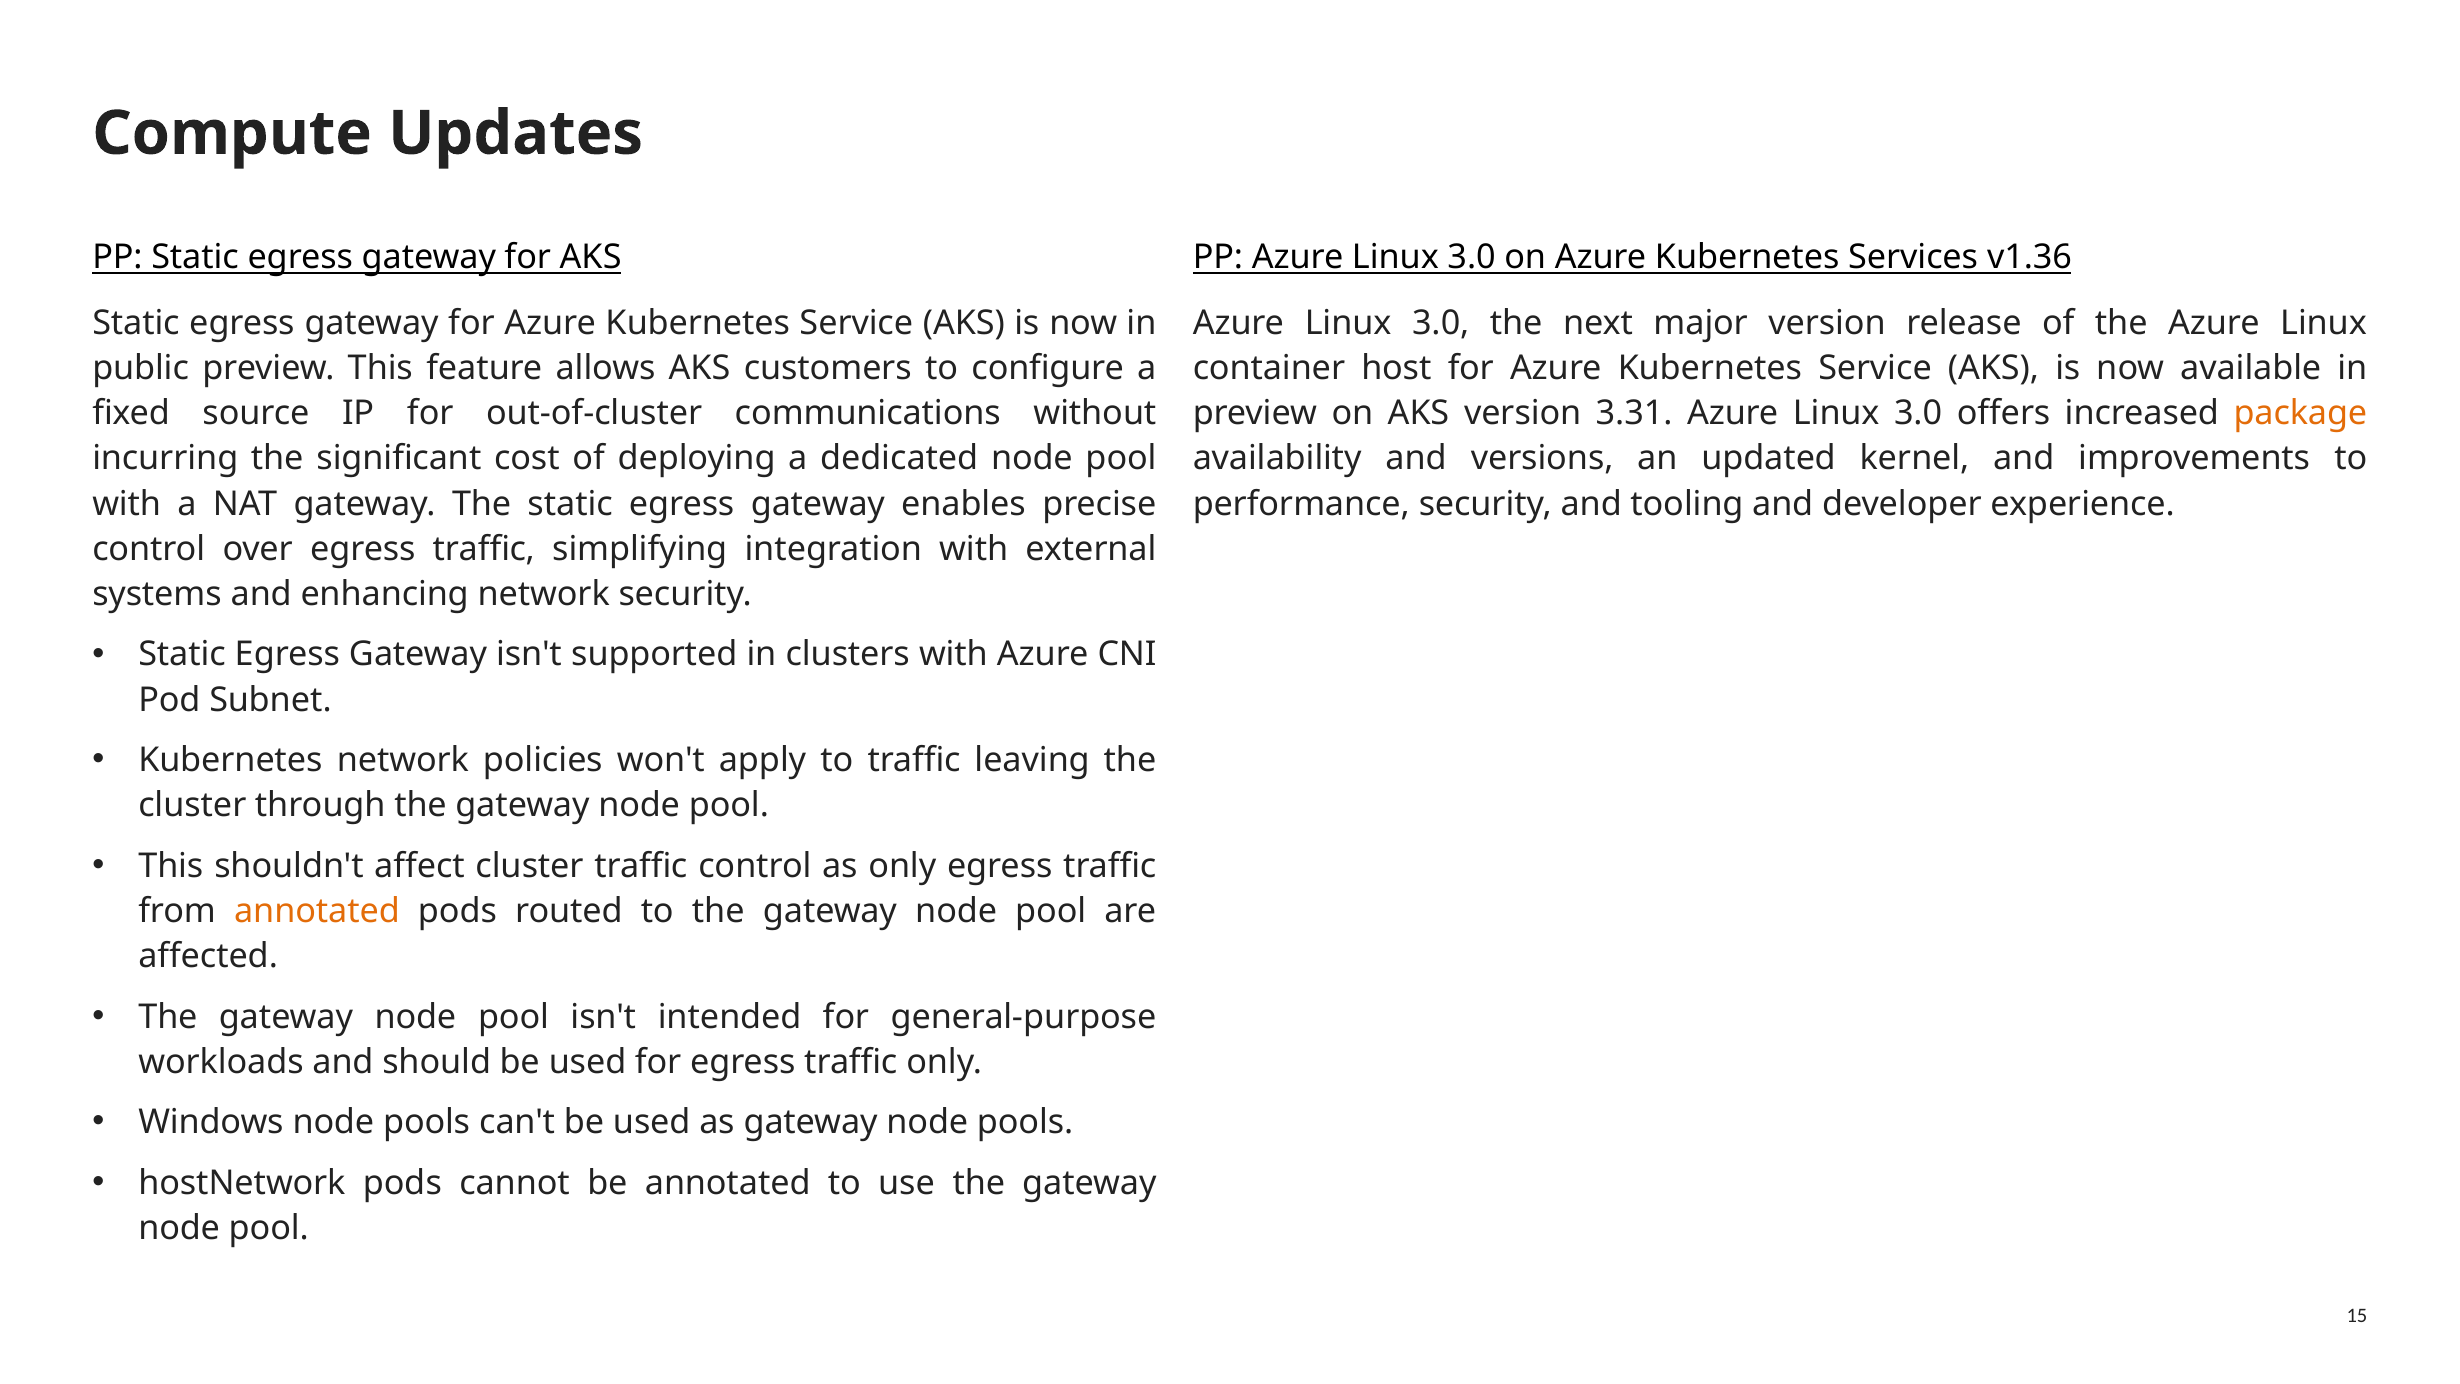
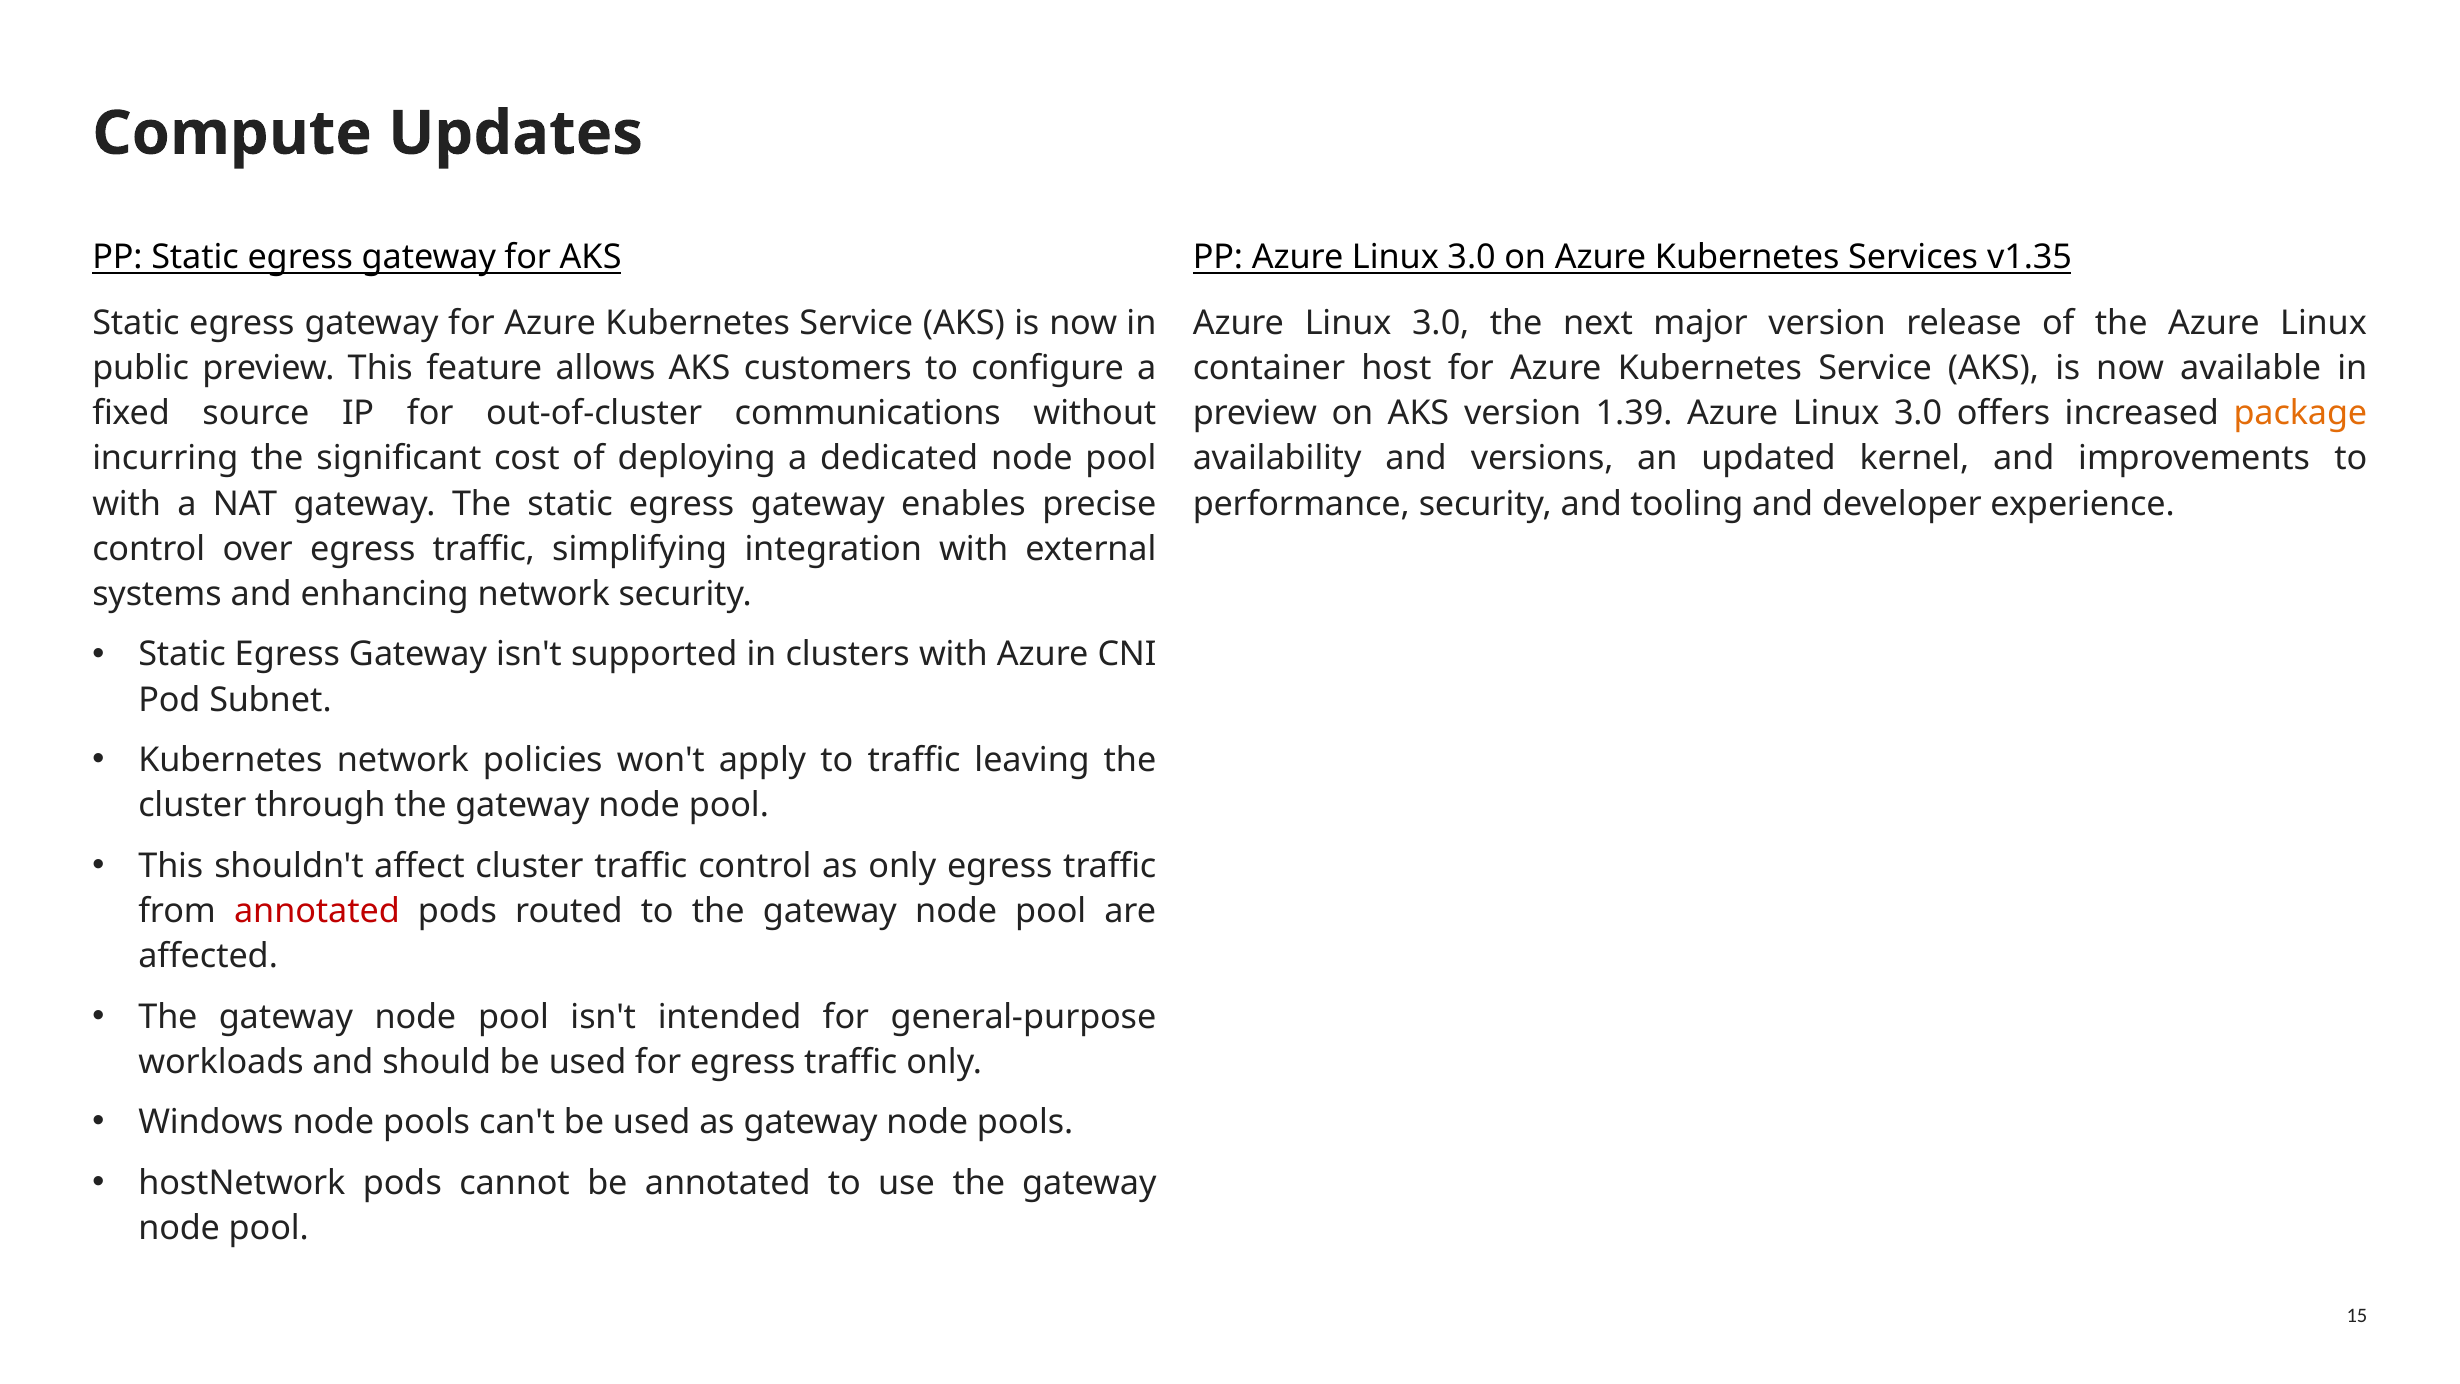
v1.36: v1.36 -> v1.35 (2029, 257)
3.31: 3.31 -> 1.39 (1634, 414)
annotated colour: orange -> red (317, 911)
